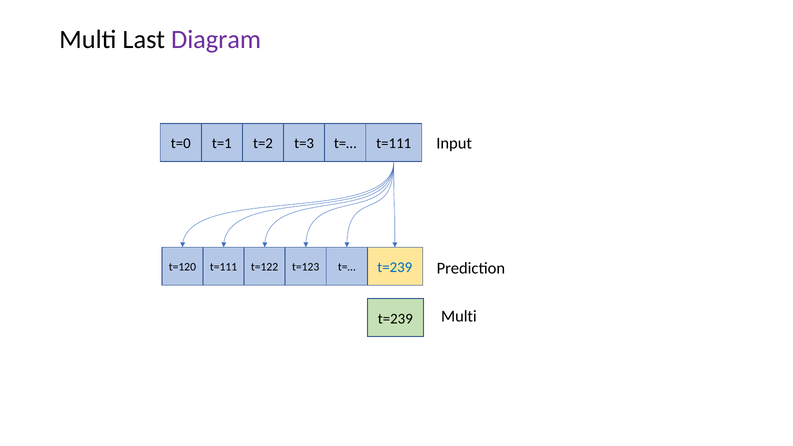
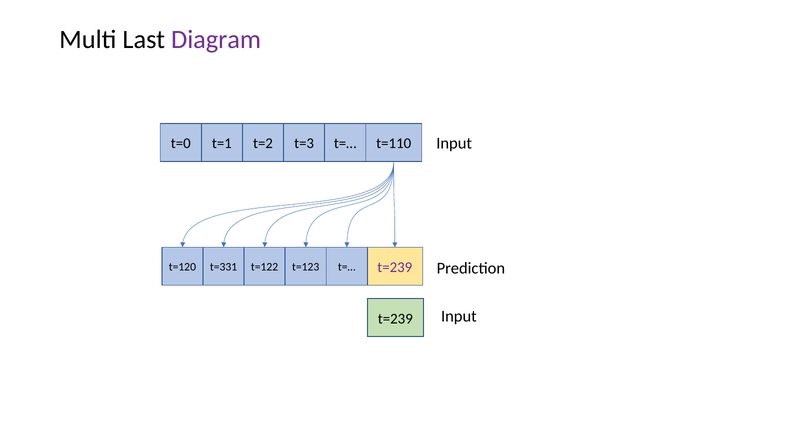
t=… t=111: t=111 -> t=110 (394, 143)
t=239 colour: blue -> purple (395, 267)
t=120 t=111: t=111 -> t=331 (224, 267)
t=239 Multi: Multi -> Input (459, 316)
